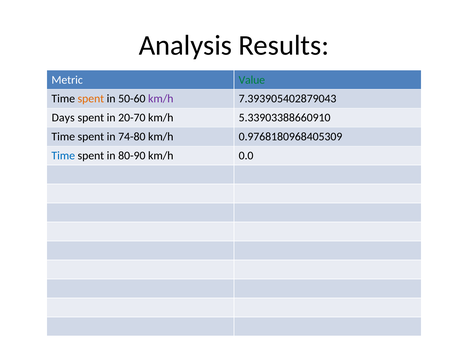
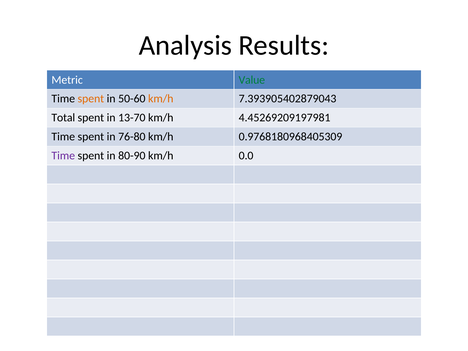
km/h colour: purple -> orange (161, 99)
Days: Days -> Total (63, 118)
20-70: 20-70 -> 13-70 (132, 118)
5.33903388660910: 5.33903388660910 -> 4.45269209197981 (285, 118)
74-80: 74-80 -> 76-80 (132, 137)
Time colour: blue -> purple (63, 156)
